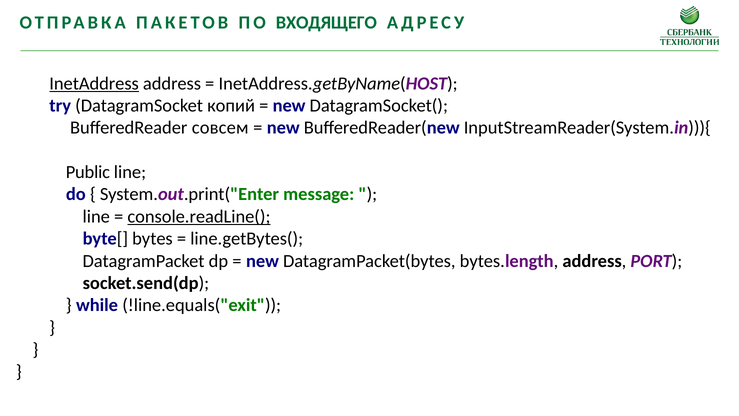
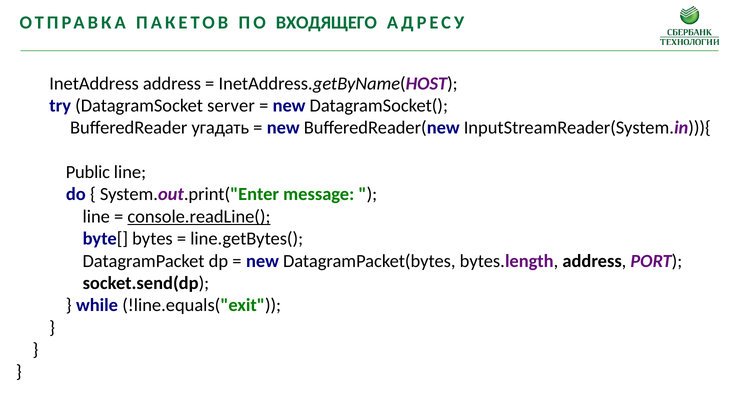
InetAddress underline: present -> none (94, 83)
копий: копий -> server (231, 106)
совсем: совсем -> угадать (220, 128)
